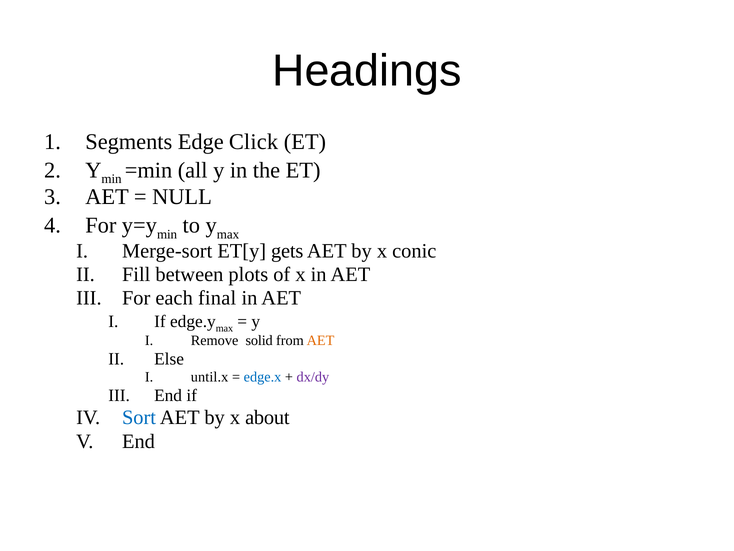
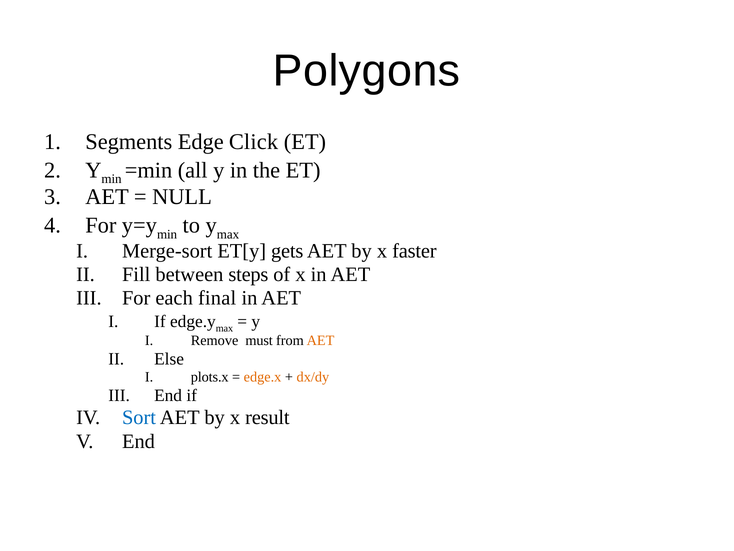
Headings: Headings -> Polygons (367, 71)
conic: conic -> faster (414, 251)
plots: plots -> steps (248, 274)
solid: solid -> must (259, 340)
until.x: until.x -> plots.x (210, 377)
edge.x colour: blue -> orange (263, 377)
dx/dy colour: purple -> orange (313, 377)
about: about -> result (267, 417)
